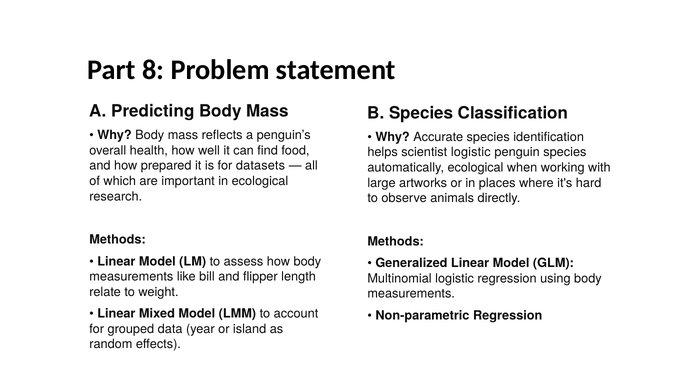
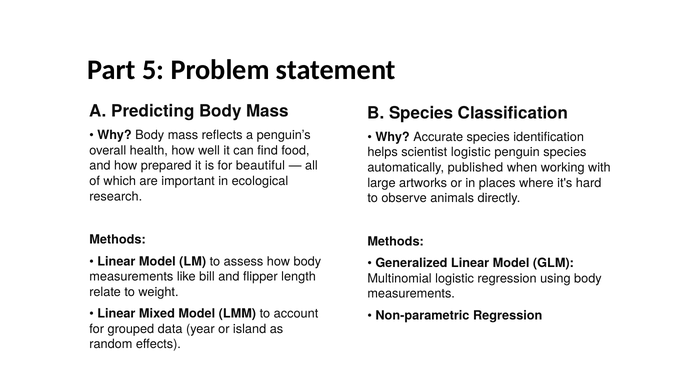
8: 8 -> 5 (153, 70)
datasets: datasets -> beautiful (260, 166)
automatically ecological: ecological -> published (475, 168)
